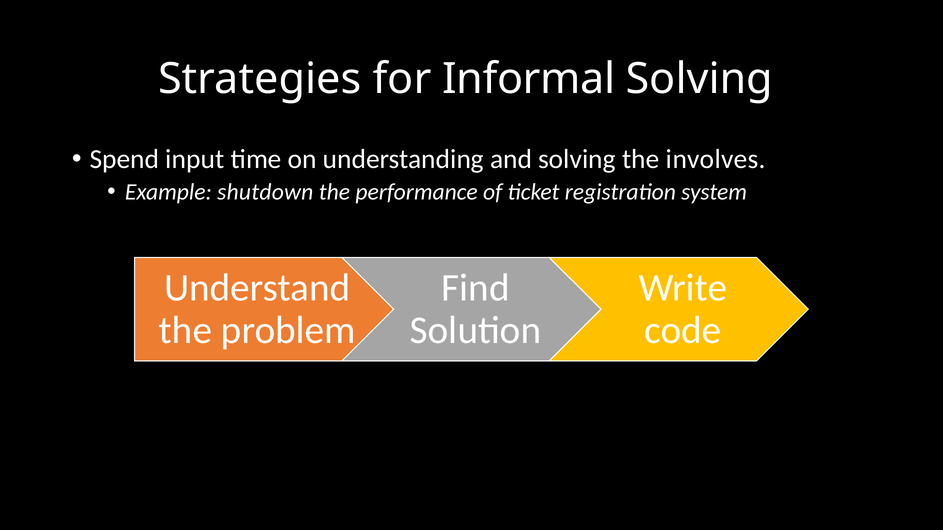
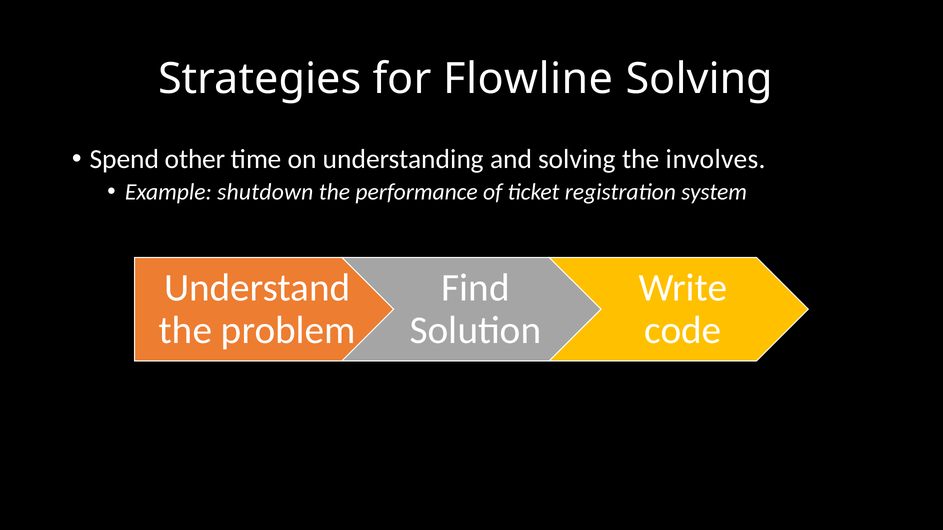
Informal: Informal -> Flowline (528, 79)
input: input -> other (195, 159)
